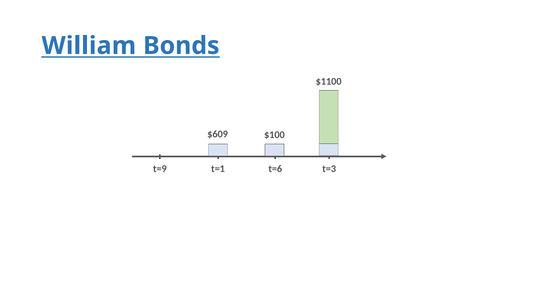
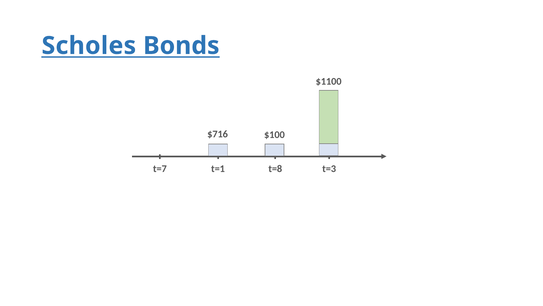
William: William -> Scholes (89, 46)
$609: $609 -> $716 (218, 134)
t=9: t=9 -> t=7 (160, 169)
t=6: t=6 -> t=8 (275, 169)
